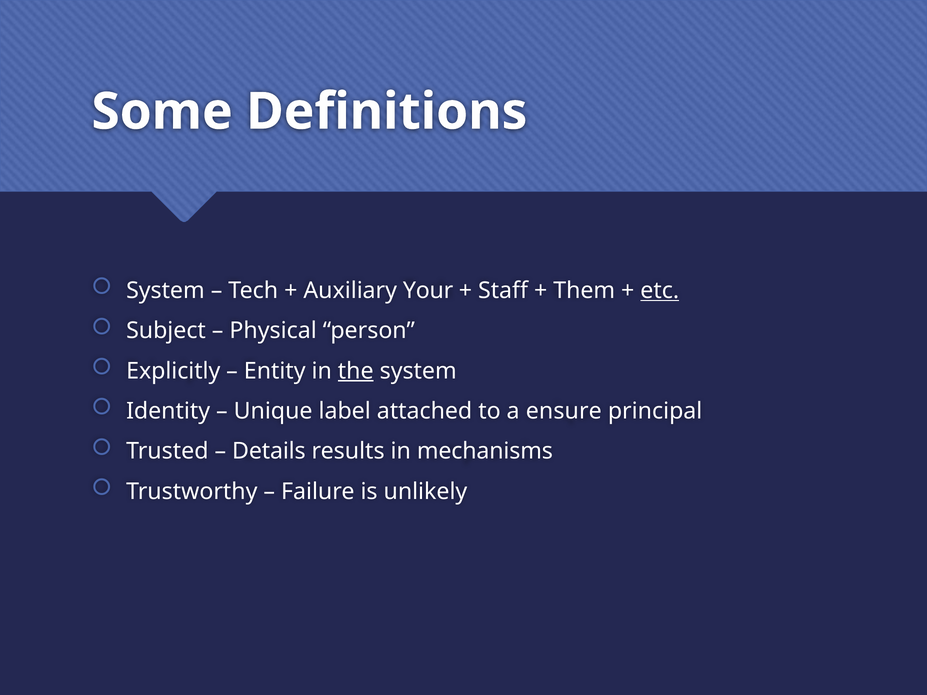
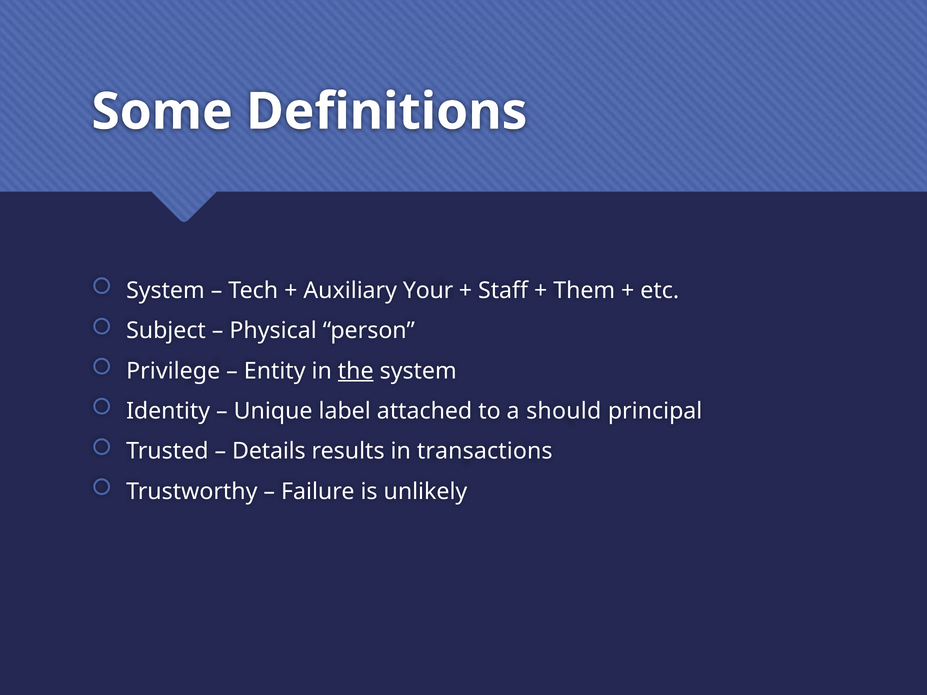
etc underline: present -> none (660, 291)
Explicitly: Explicitly -> Privilege (173, 371)
ensure: ensure -> should (564, 411)
mechanisms: mechanisms -> transactions (485, 451)
